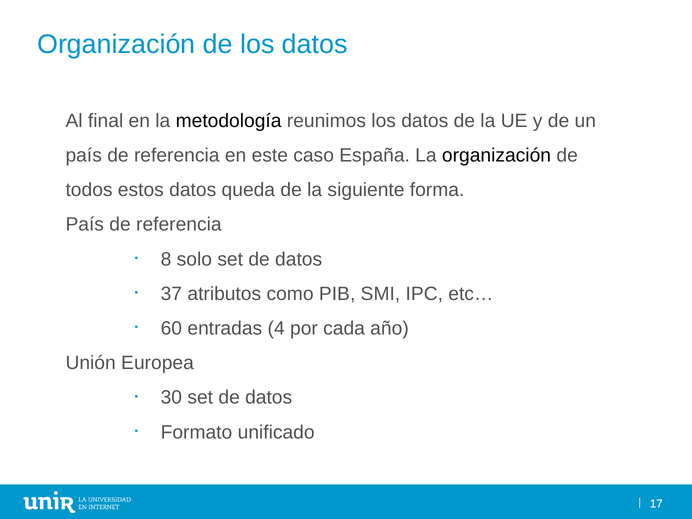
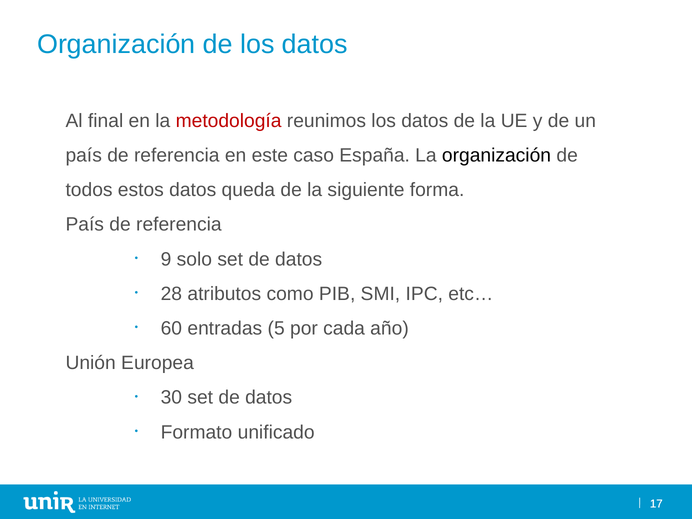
metodología colour: black -> red (229, 121)
8: 8 -> 9 (166, 259)
37: 37 -> 28 (171, 294)
4: 4 -> 5 (276, 328)
